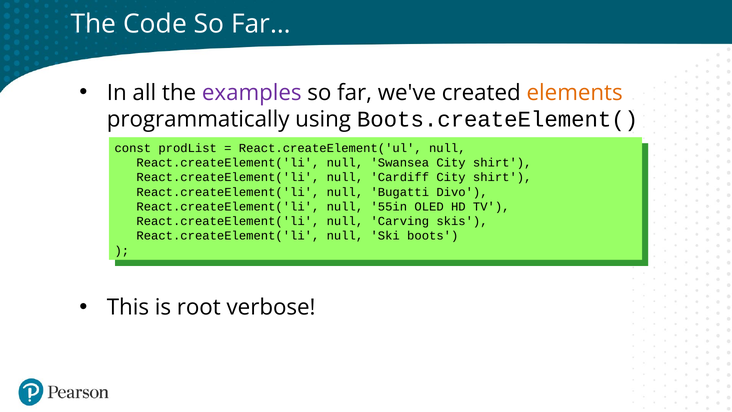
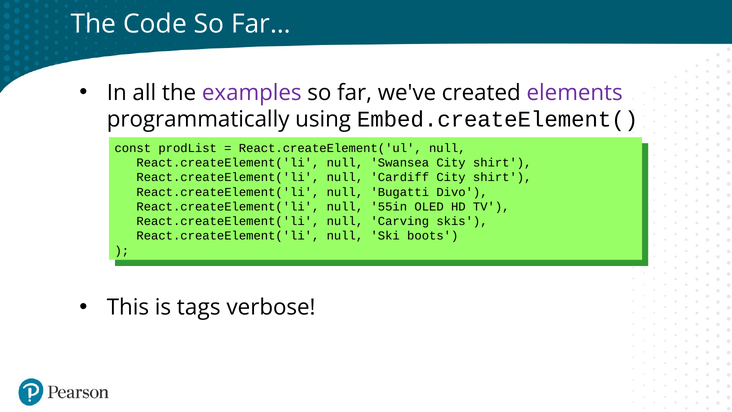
elements colour: orange -> purple (575, 93)
Boots.createElement(: Boots.createElement( -> Embed.createElement( (498, 119)
root: root -> tags (199, 307)
